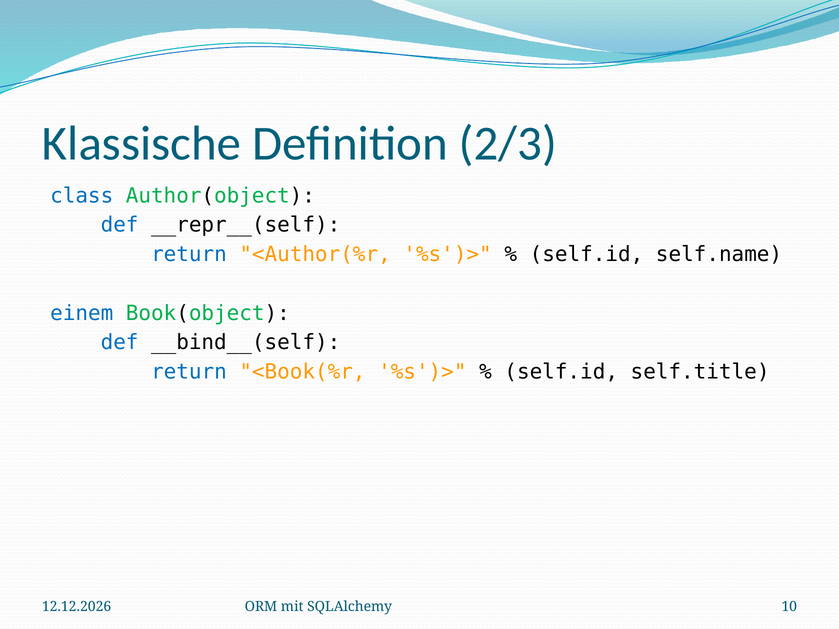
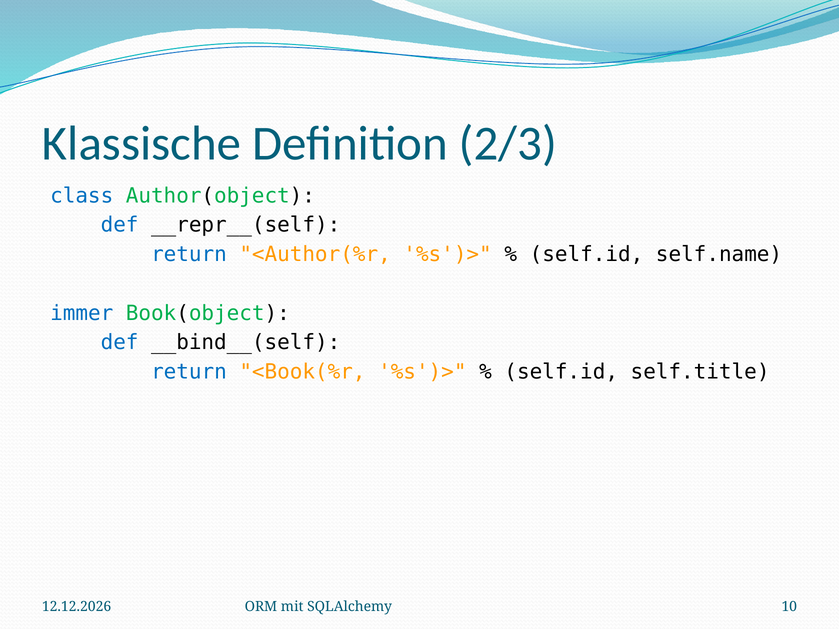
einem: einem -> immer (82, 313)
